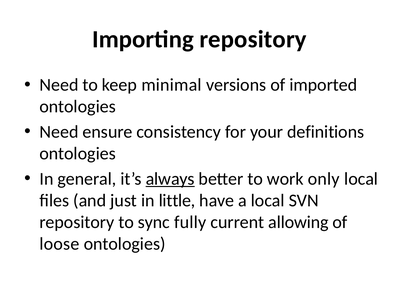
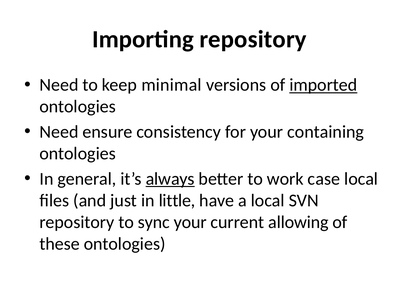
imported underline: none -> present (323, 85)
definitions: definitions -> containing (326, 132)
only: only -> case (324, 179)
sync fully: fully -> your (190, 222)
loose: loose -> these (60, 244)
